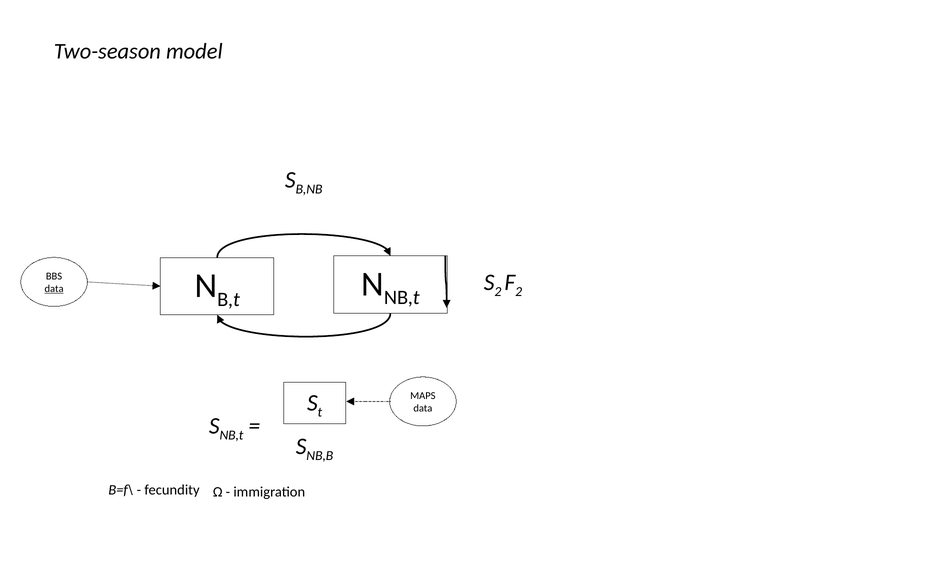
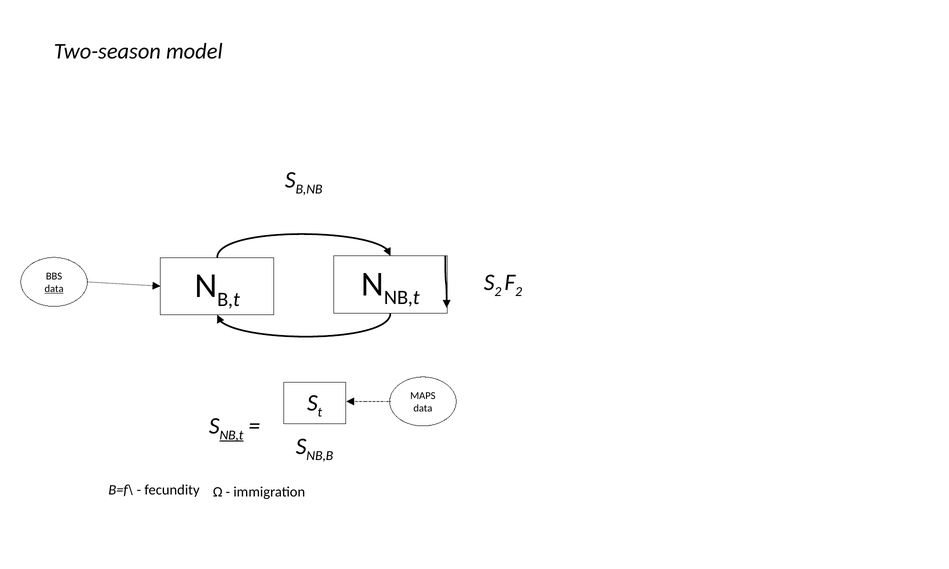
NB,t underline: none -> present (231, 435)
